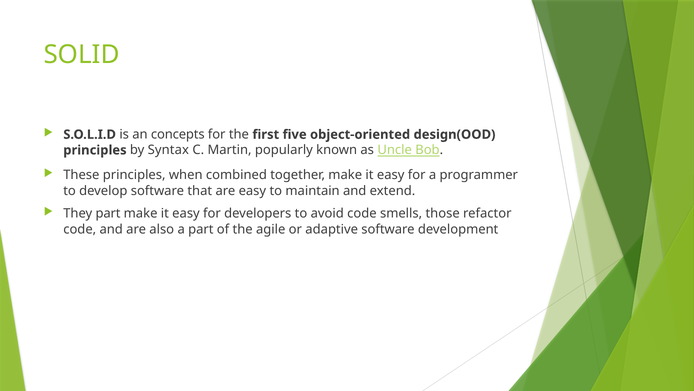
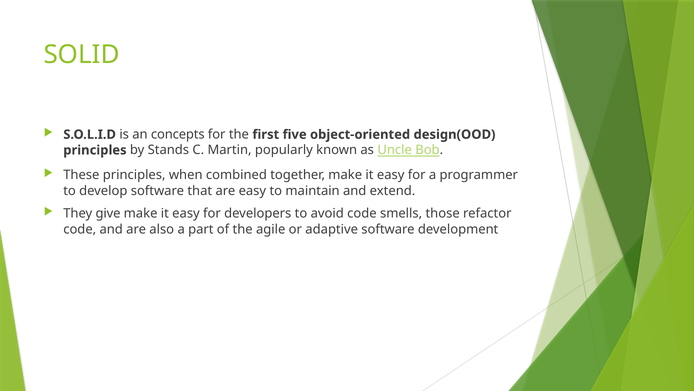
Syntax: Syntax -> Stands (168, 150)
They part: part -> give (108, 213)
